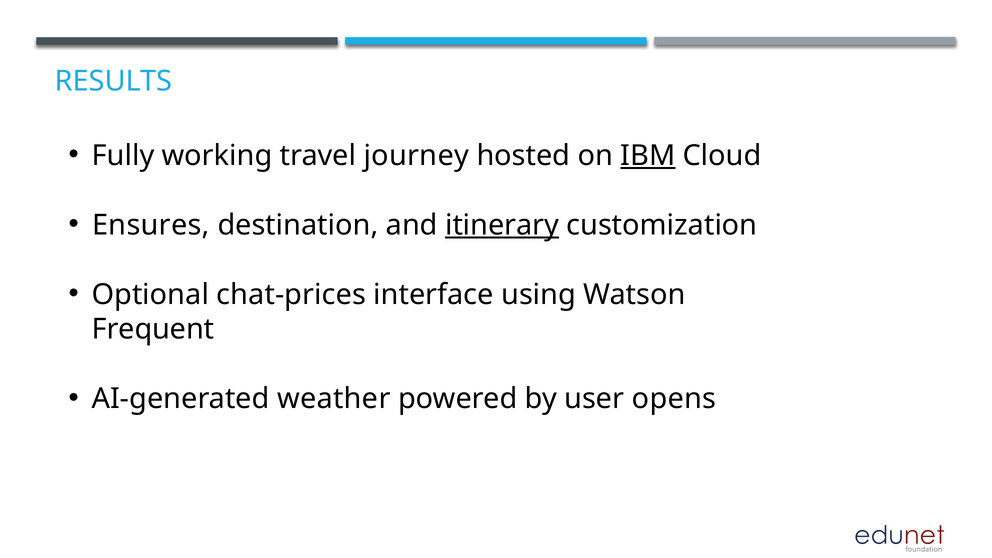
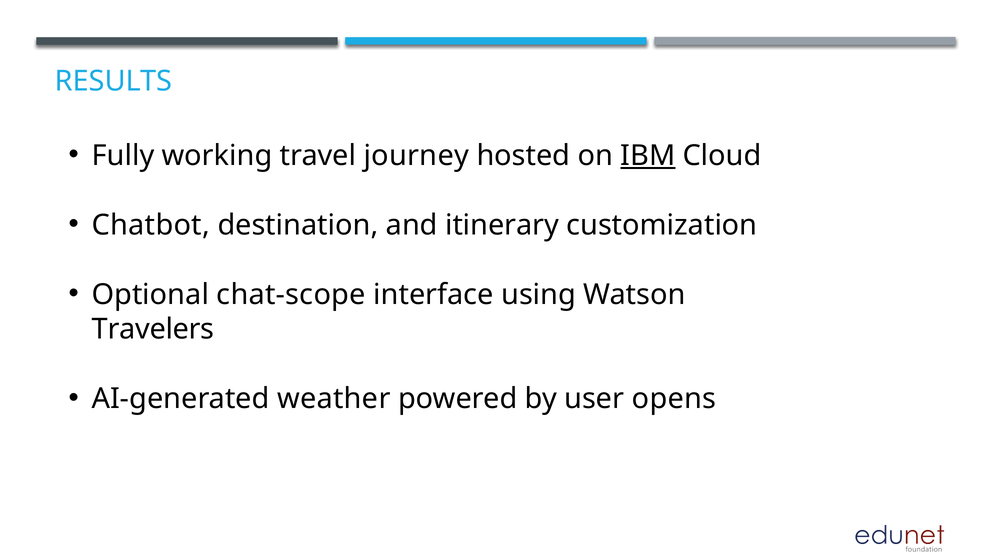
Ensures: Ensures -> Chatbot (151, 225)
itinerary underline: present -> none (502, 225)
chat-prices: chat-prices -> chat-scope (291, 294)
Frequent: Frequent -> Travelers (153, 329)
